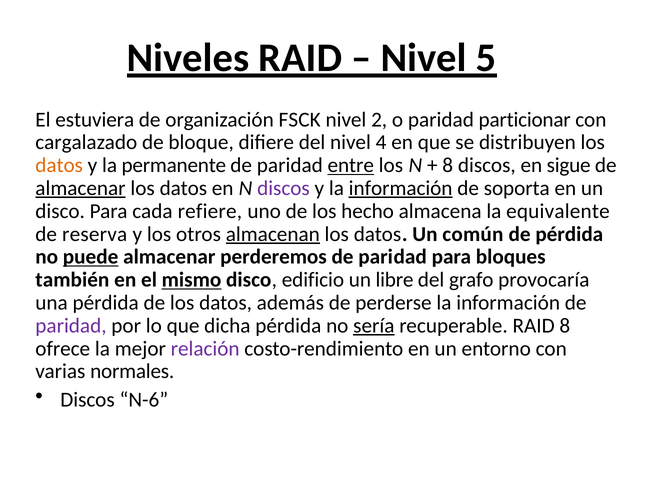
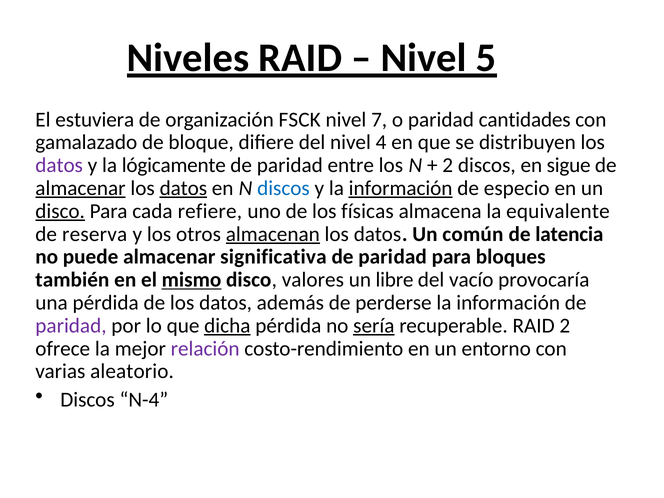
2: 2 -> 7 (379, 120)
particionar: particionar -> cantidades (525, 120)
carga: carga -> gama (59, 142)
datos colour: orange -> purple (59, 165)
permanente: permanente -> lógicamente (174, 165)
entre underline: present -> none (351, 165)
8: 8 -> 2 (448, 165)
datos underline: none -> present (183, 188)
discos colour: purple -> blue (283, 188)
soporta: soporta -> especio (517, 188)
disco underline: none -> present (60, 211)
hecho: hecho -> físicas (367, 211)
de pérdida: pérdida -> latencia (569, 234)
puede underline: present -> none (91, 257)
perderemos: perderemos -> significativa (273, 257)
edificio: edificio -> valores (313, 280)
grafo: grafo -> vacío (471, 280)
dicha underline: none -> present (227, 326)
RAID 8: 8 -> 2 (565, 326)
normales: normales -> aleatorio (132, 371)
N-6: N-6 -> N-4 (144, 400)
